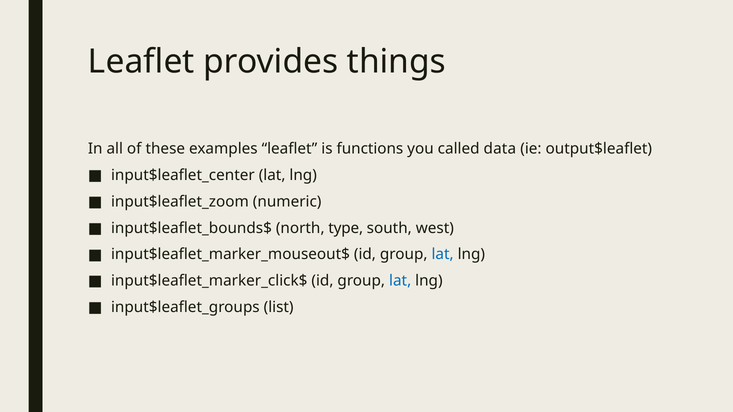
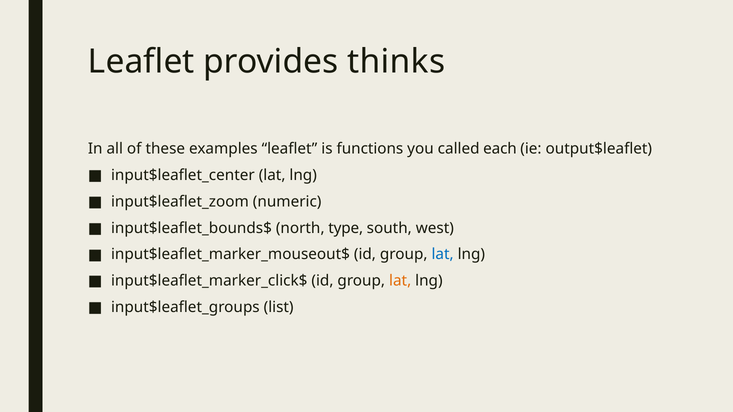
things: things -> thinks (396, 62)
data: data -> each (500, 149)
lat colour: blue -> orange (400, 281)
